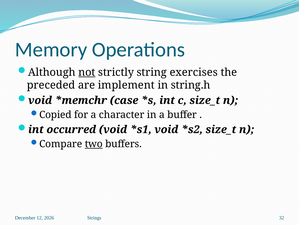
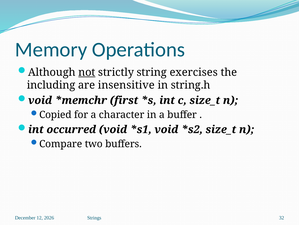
preceded: preceded -> including (51, 85)
implement: implement -> insensitive (126, 85)
case: case -> first (124, 100)
two underline: present -> none (94, 143)
